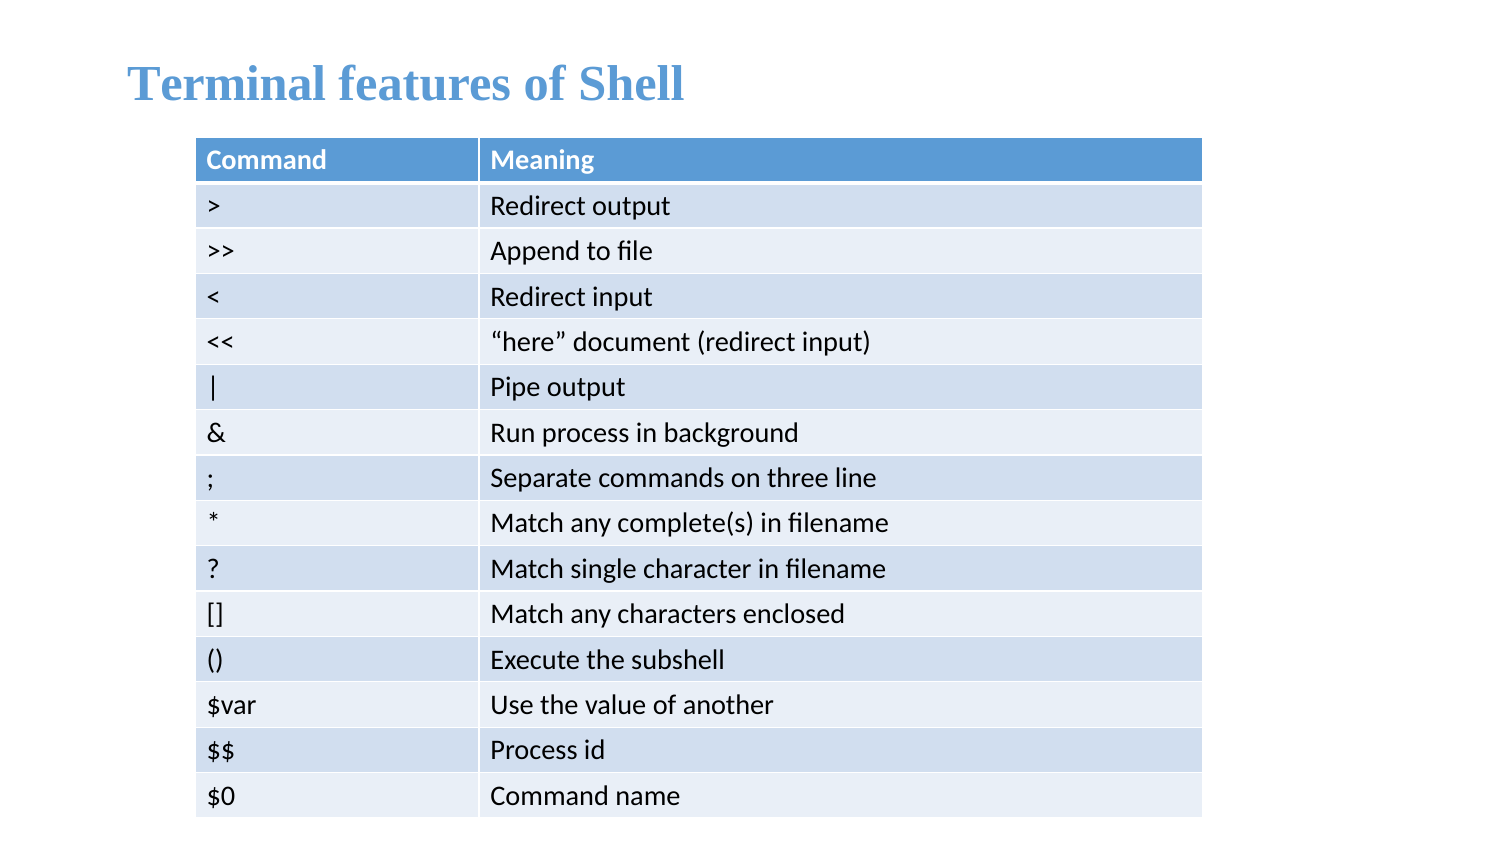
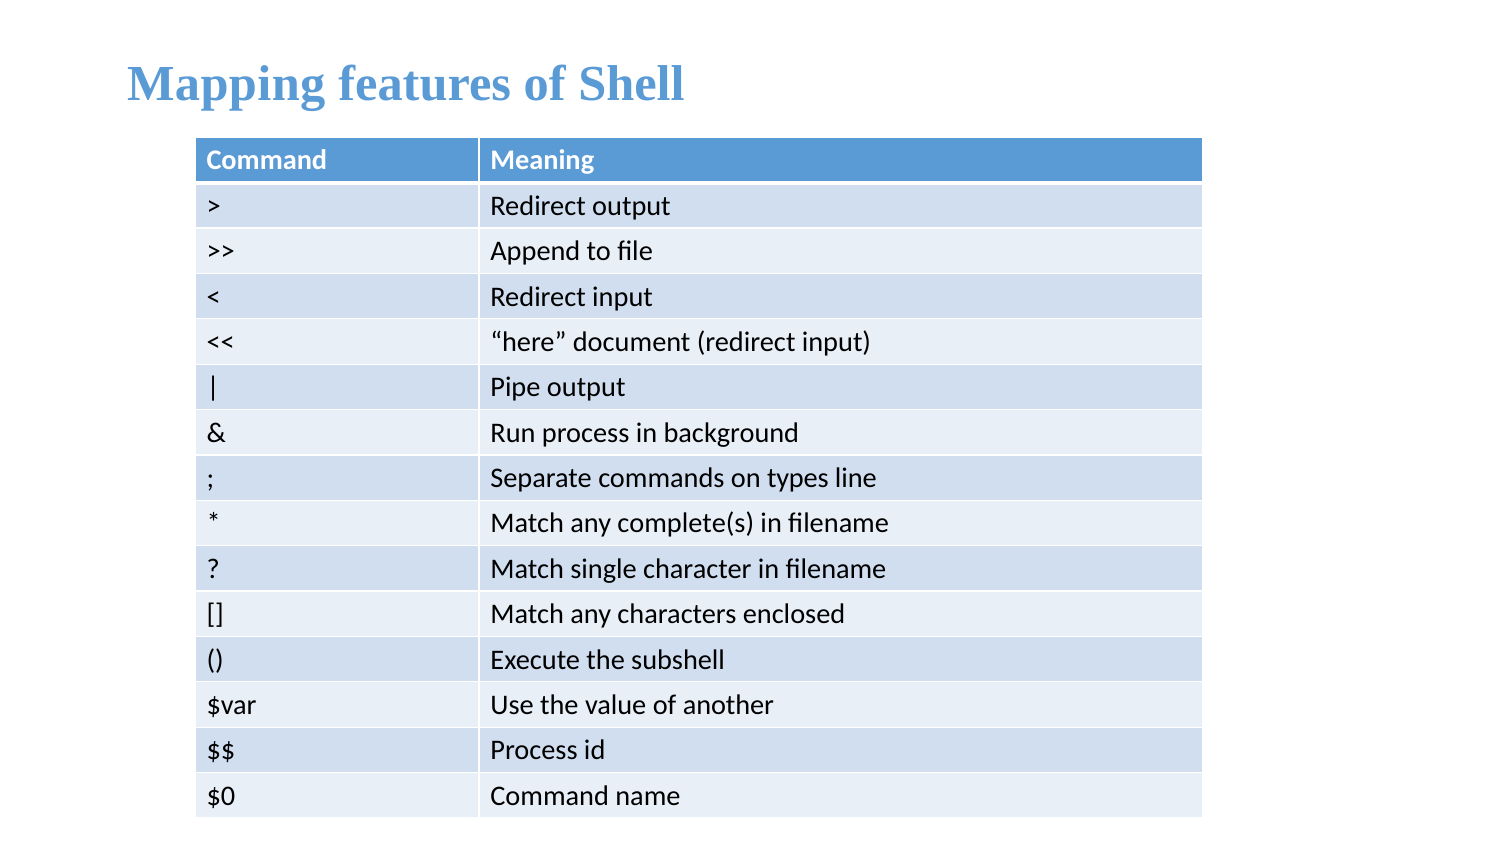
Terminal: Terminal -> Mapping (226, 84)
three: three -> types (798, 479)
